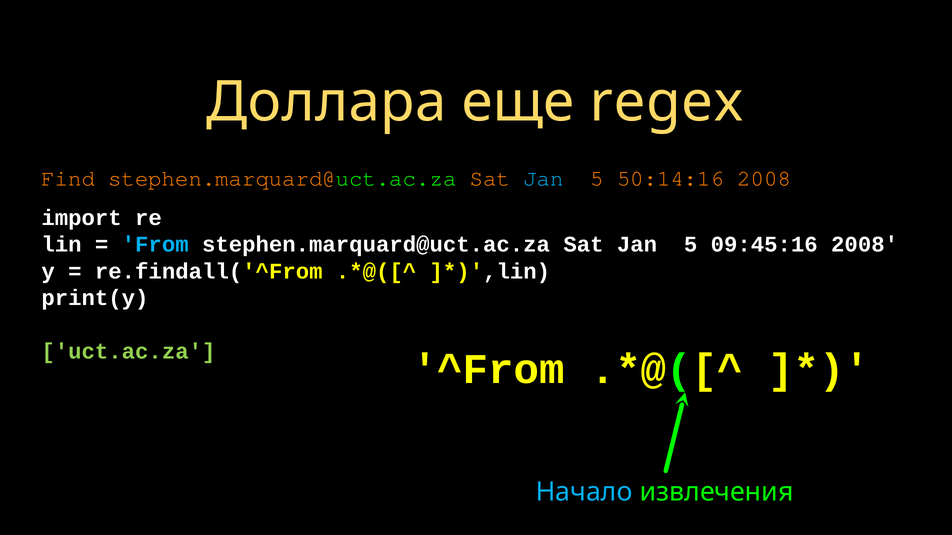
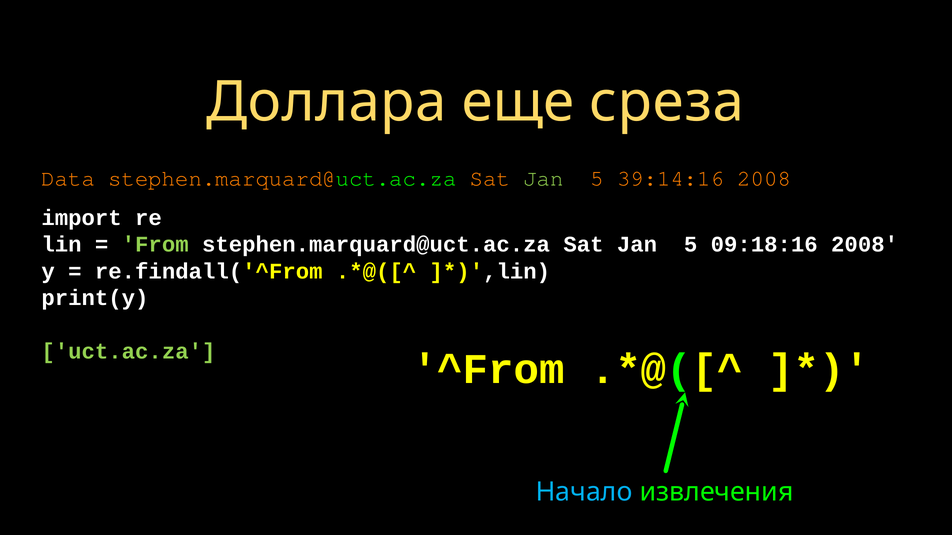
regex: regex -> среза (667, 102)
Find: Find -> Data (68, 179)
Jan colour: light blue -> light green (543, 179)
50:14:16: 50:14:16 -> 39:14:16 (671, 179)
From colour: light blue -> light green (155, 245)
09:45:16: 09:45:16 -> 09:18:16 (764, 245)
